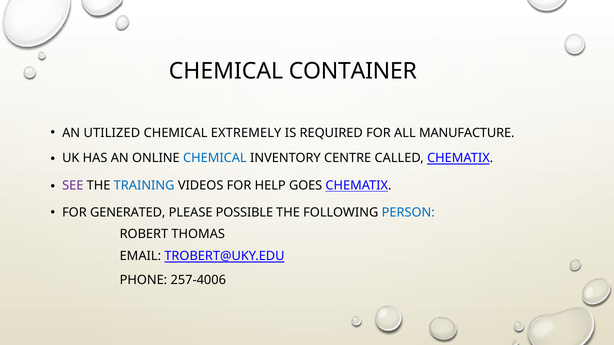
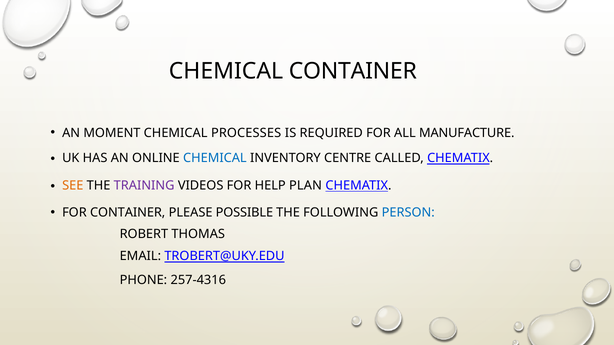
UTILIZED: UTILIZED -> MOMENT (112, 133)
EXTREMELY: EXTREMELY -> PROCESSES (246, 133)
SEE colour: purple -> orange (73, 186)
TRAINING colour: blue -> purple (144, 186)
GOES: GOES -> PLAN (305, 186)
FOR GENERATED: GENERATED -> CONTAINER (128, 213)
257-4006: 257-4006 -> 257-4316 (198, 280)
